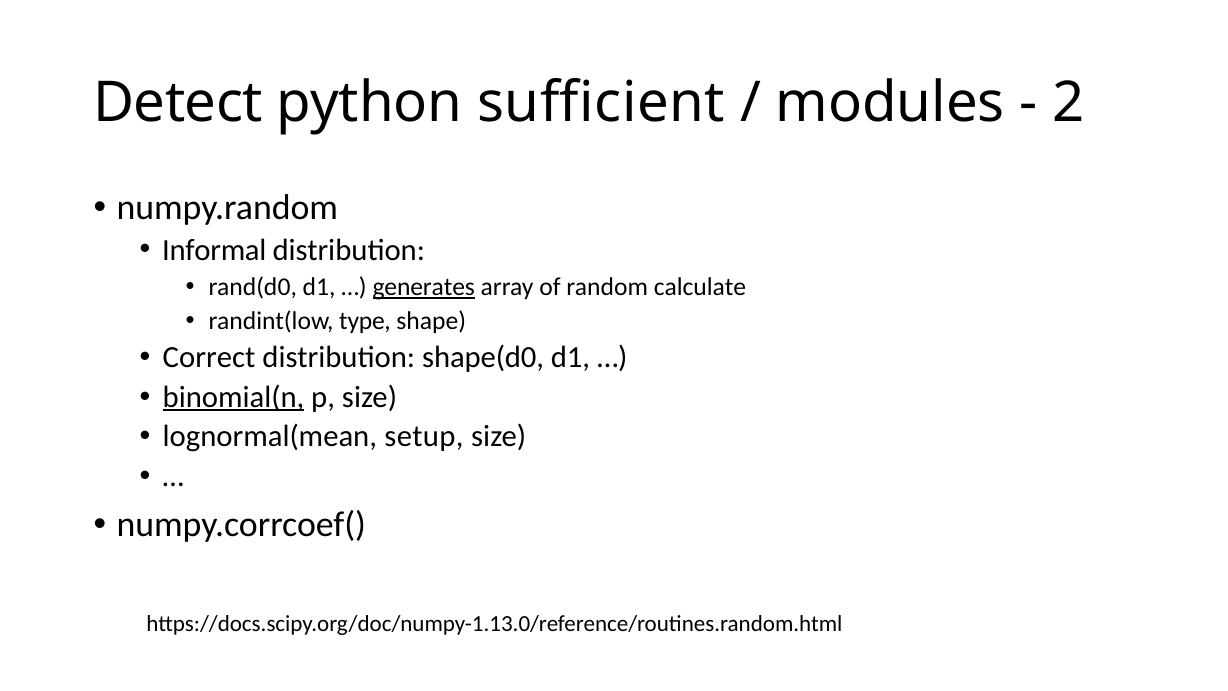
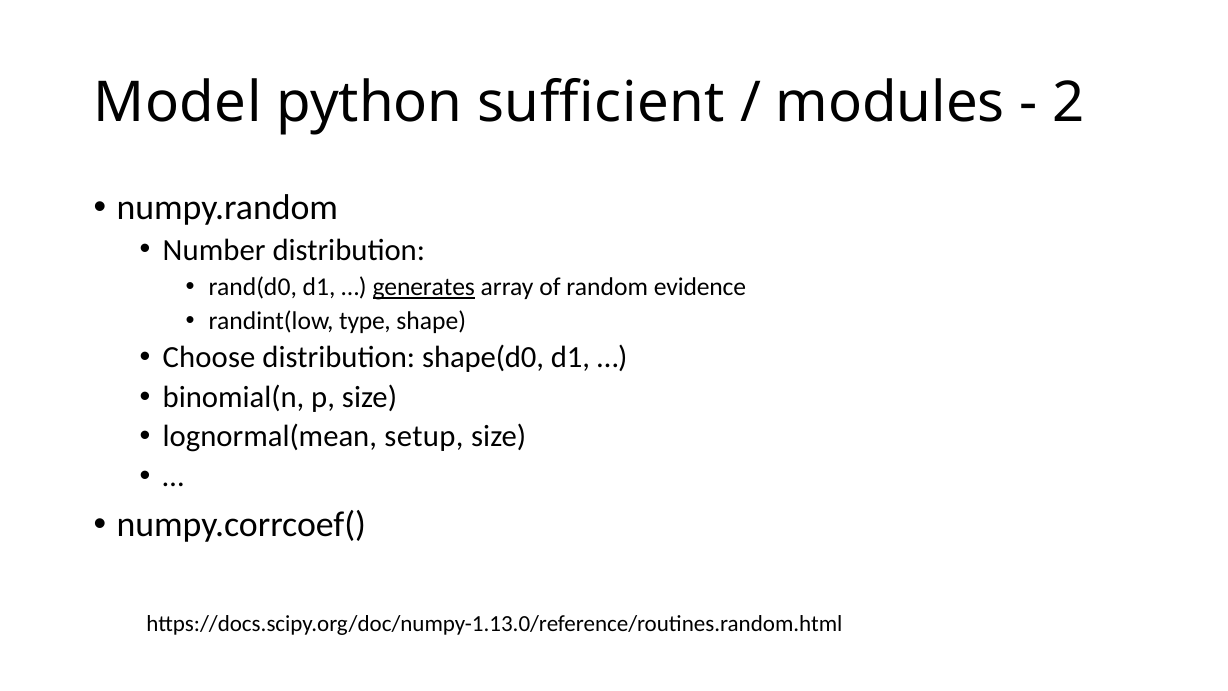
Detect: Detect -> Model (178, 103)
Informal: Informal -> Number (214, 250)
calculate: calculate -> evidence (700, 287)
Correct: Correct -> Choose (209, 358)
binomial(n underline: present -> none (234, 397)
